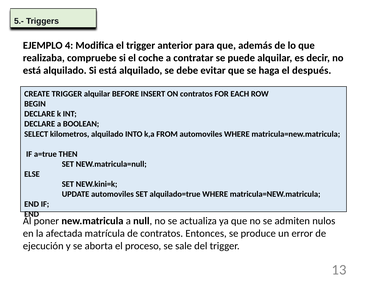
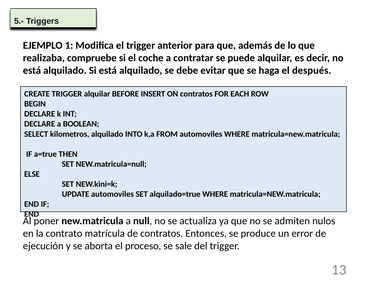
4: 4 -> 1 (69, 45)
afectada: afectada -> contrato (64, 233)
